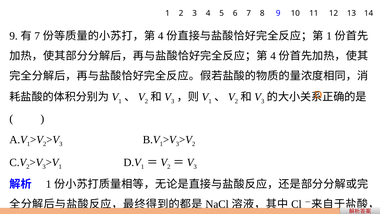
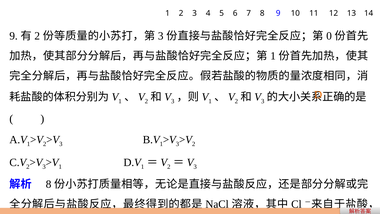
7: 7 -> 2 (37, 36)
4: 4 -> 3 (161, 36)
1: 1 -> 0 (329, 36)
4: 4 -> 1 (273, 56)
1: 1 -> 8 (49, 184)
